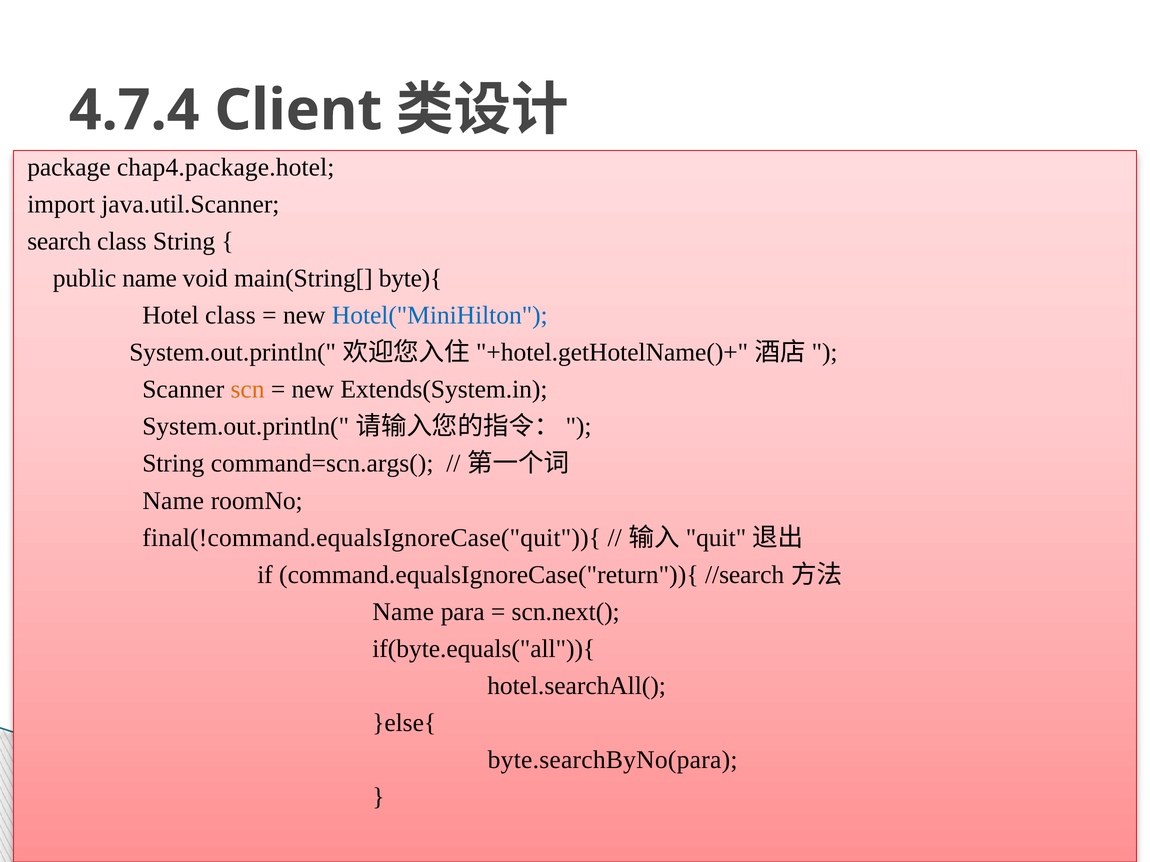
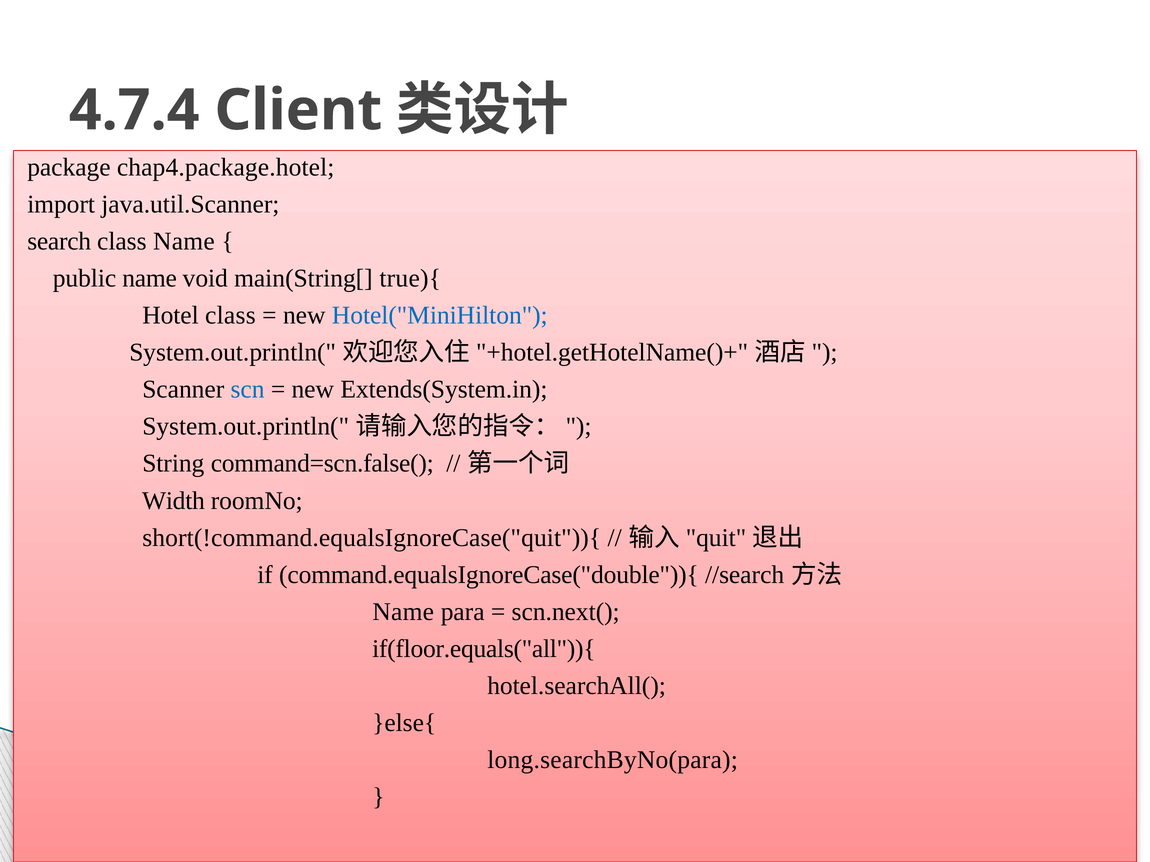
class String: String -> Name (184, 242)
byte){: byte){ -> true){ (410, 279)
scn colour: orange -> blue (248, 390)
command=scn.args(: command=scn.args( -> command=scn.false( (322, 464)
Name: Name -> Width (173, 501)
final(!command.equalsIgnoreCase("quit")){: final(!command.equalsIgnoreCase("quit")){ -> short(!command.equalsIgnoreCase("quit")){ (372, 538)
command.equalsIgnoreCase("return")){: command.equalsIgnoreCase("return")){ -> command.equalsIgnoreCase("double")){ (489, 575)
if(byte.equals("all")){: if(byte.equals("all")){ -> if(floor.equals("all")){ (484, 649)
byte.searchByNo(para: byte.searchByNo(para -> long.searchByNo(para (613, 760)
